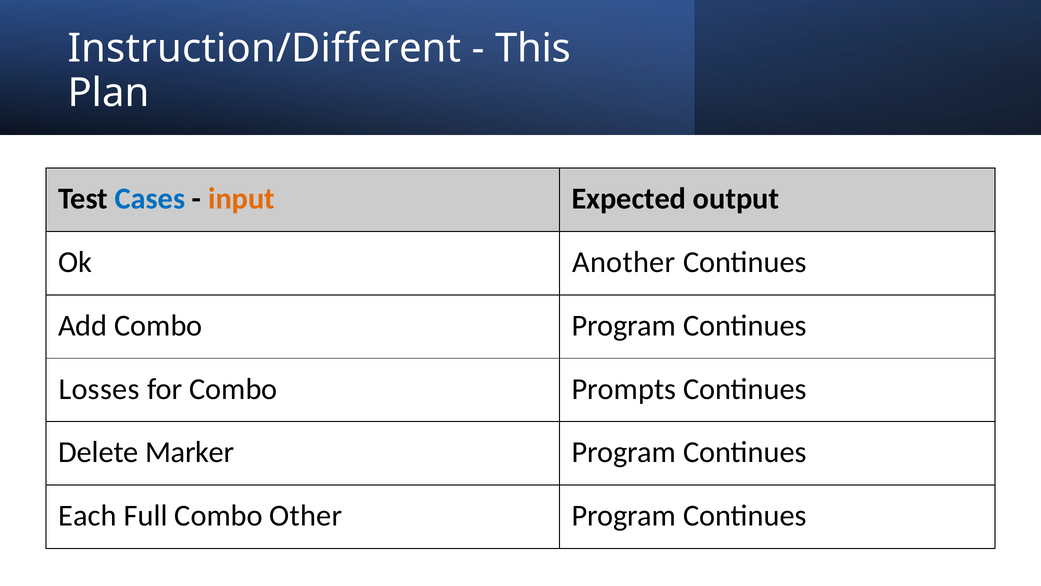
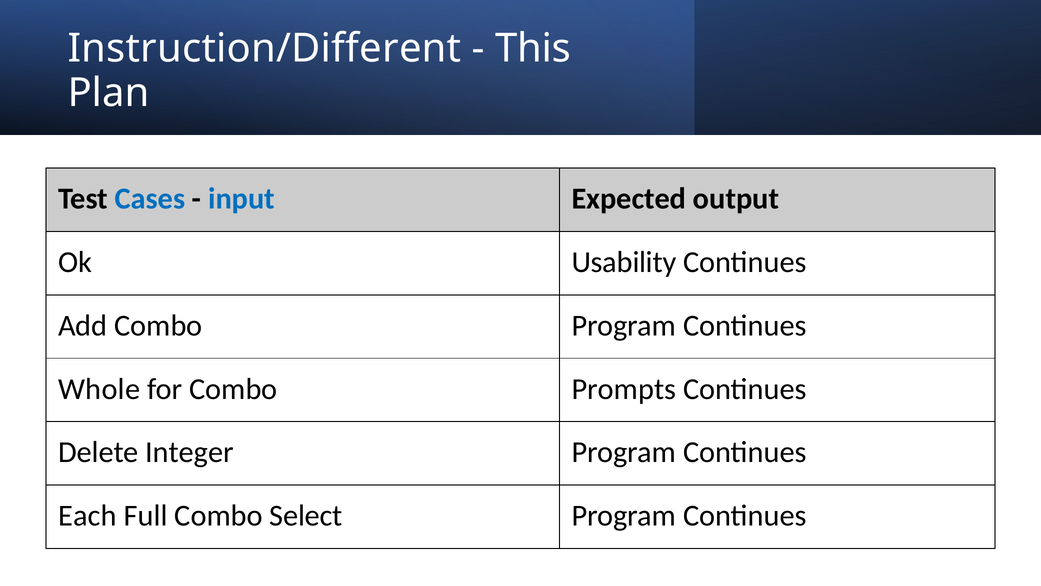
input colour: orange -> blue (241, 199)
Another: Another -> Usability (624, 262)
Losses: Losses -> Whole (99, 389)
Marker: Marker -> Integer (190, 452)
Other: Other -> Select (306, 515)
